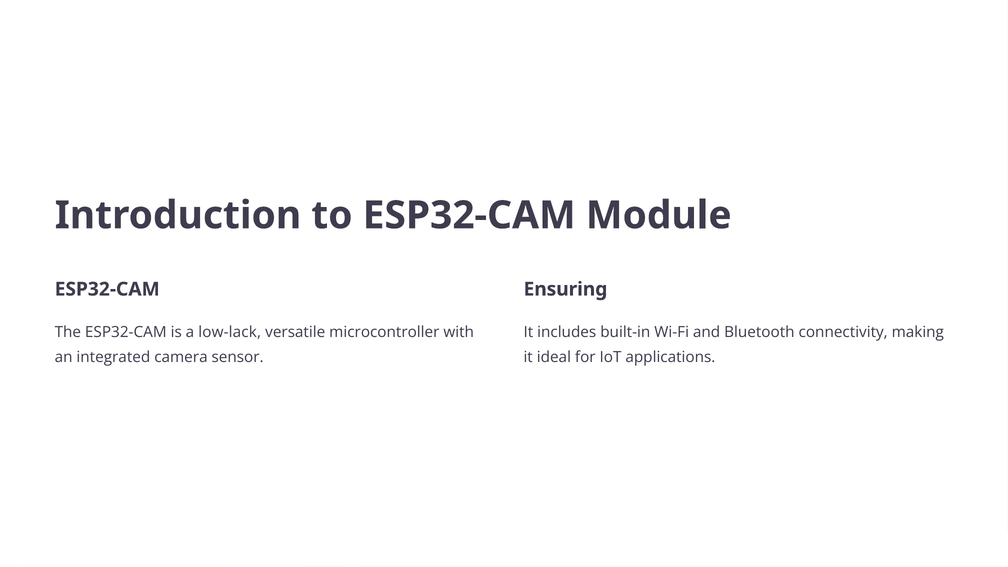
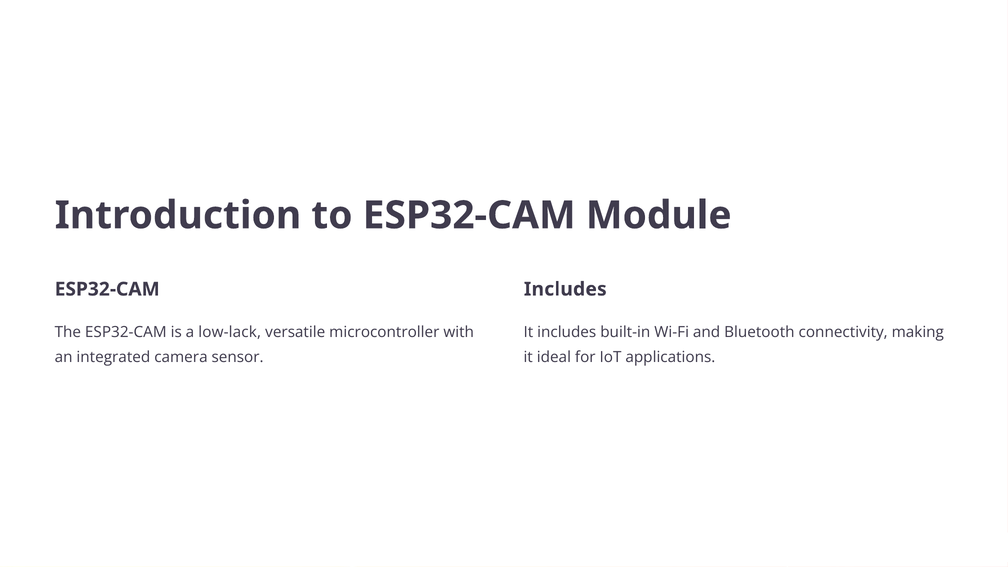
Ensuring: Ensuring -> Includes (565, 289)
